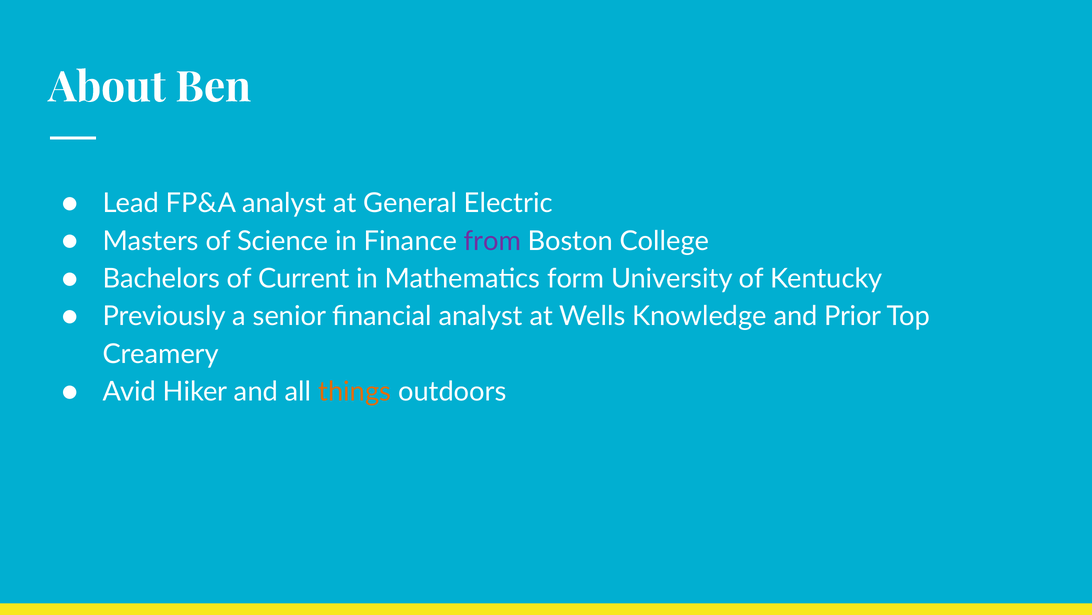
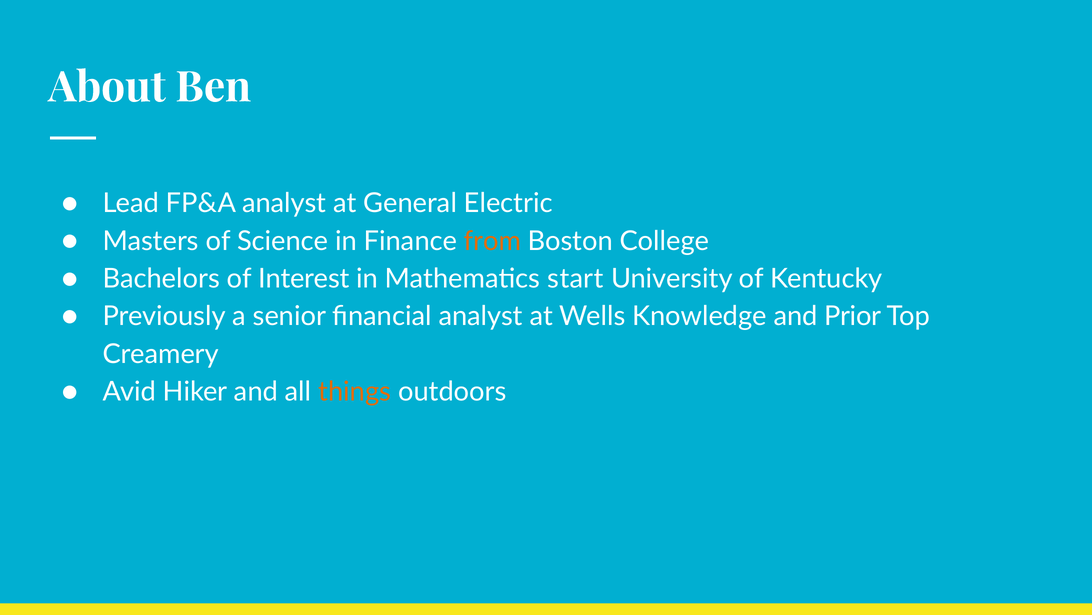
from colour: purple -> orange (492, 241)
Current: Current -> Interest (304, 278)
form: form -> start (575, 278)
